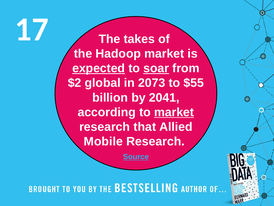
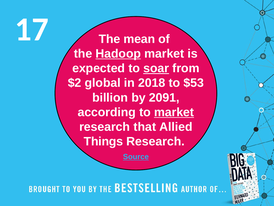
takes: takes -> mean (139, 39)
Hadoop underline: none -> present (118, 54)
expected underline: present -> none (99, 68)
2073: 2073 -> 2018 (152, 83)
$55: $55 -> $53 (194, 83)
2041: 2041 -> 2091 (164, 97)
Mobile: Mobile -> Things (103, 141)
